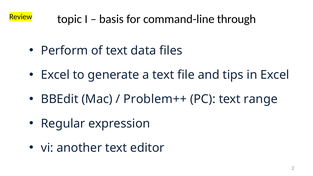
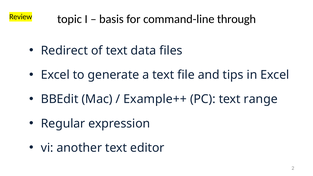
Perform: Perform -> Redirect (64, 51)
Problem++: Problem++ -> Example++ (155, 99)
